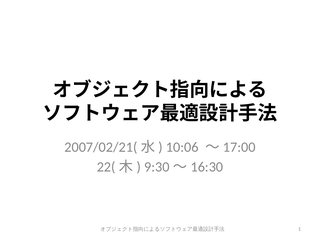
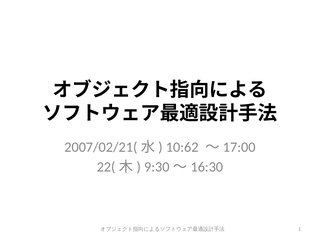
10:06: 10:06 -> 10:62 (182, 147)
